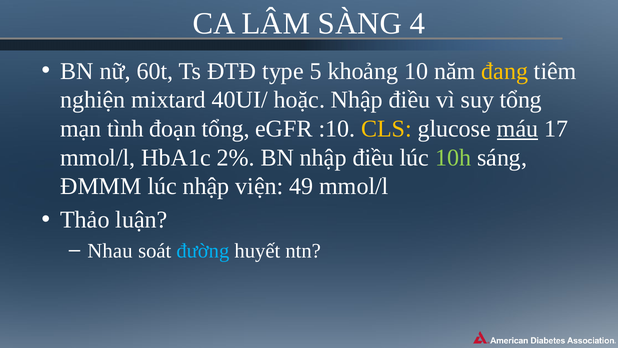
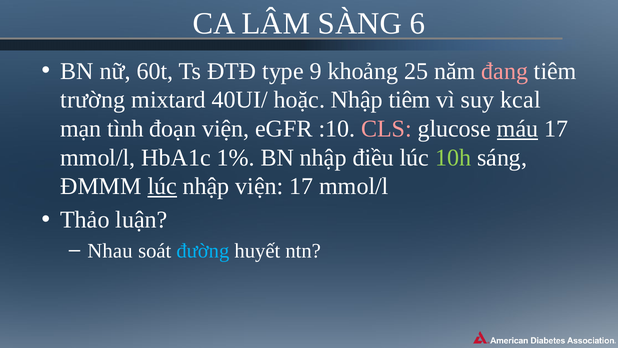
4: 4 -> 6 (417, 23)
5: 5 -> 9 (316, 71)
10: 10 -> 25 (416, 71)
đang colour: yellow -> pink (505, 71)
nghiện: nghiện -> trường (93, 100)
điều: điều -> tiêm (410, 100)
suy tổng: tổng -> kcal (521, 100)
đoạn tổng: tổng -> viện (226, 129)
CLS colour: yellow -> pink (386, 129)
2%: 2% -> 1% (236, 157)
lúc underline: none -> present (162, 186)
viện 49: 49 -> 17 (301, 186)
